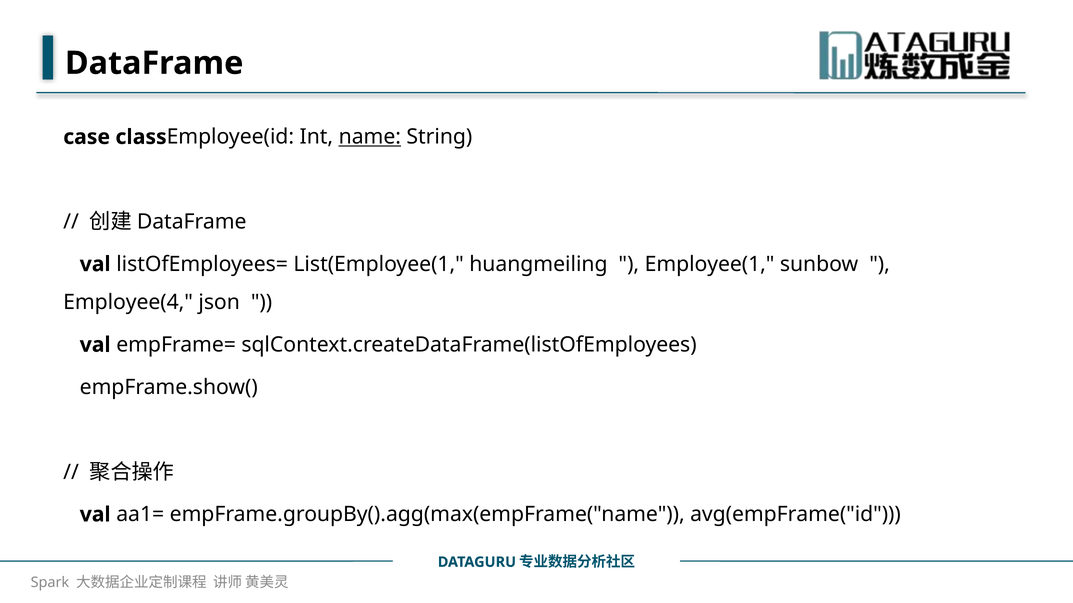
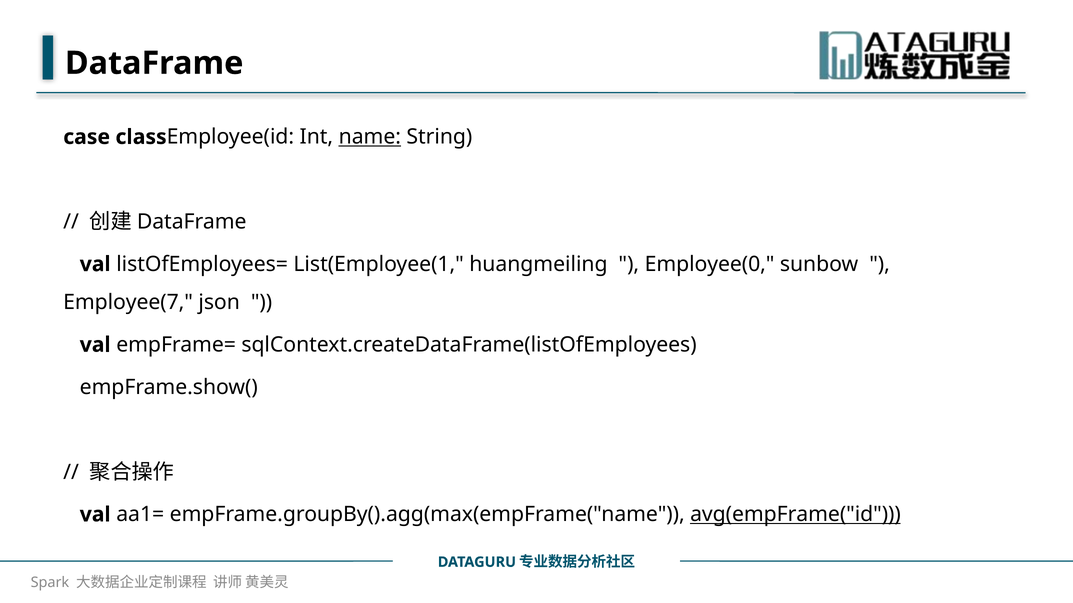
Employee(1: Employee(1 -> Employee(0 (710, 264)
Employee(4: Employee(4 -> Employee(7 (128, 302)
avg(empFrame("id underline: none -> present (795, 514)
